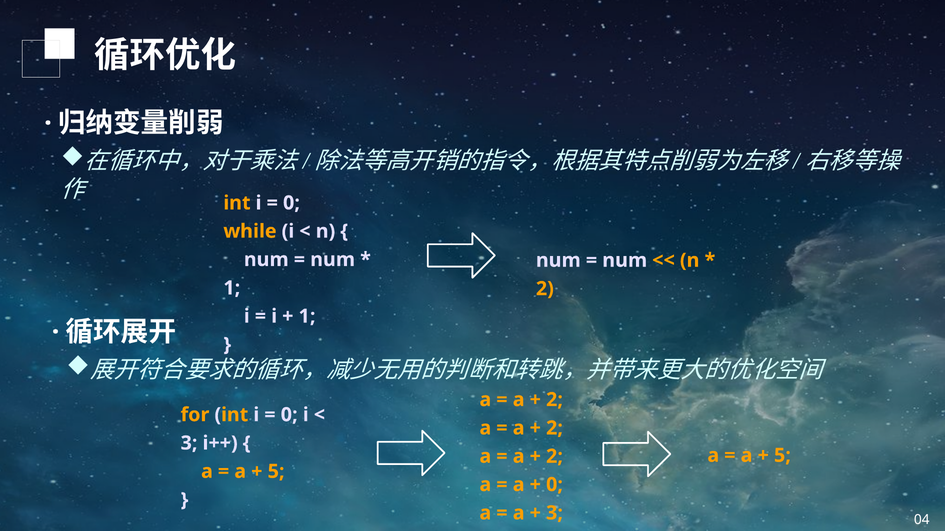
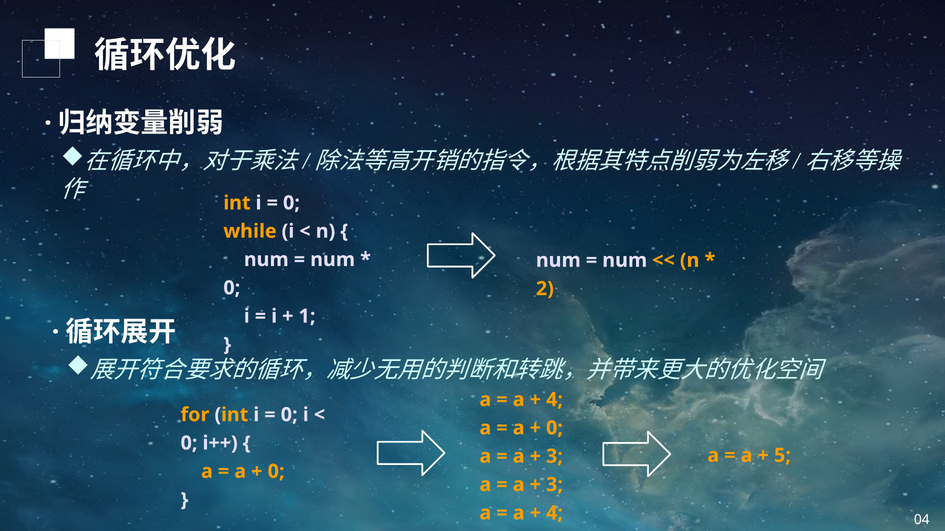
1: 1 -> 0 (232, 288)
2: 2 -> 4 (555, 400)
2: 2 -> 0 (555, 428)
3: 3 -> 0 (189, 444)
2: 2 -> 3 (555, 457)
5: 5 -> 0 (276, 472)
0: 0 -> 3 (555, 485)
3: 3 -> 4 (555, 513)
